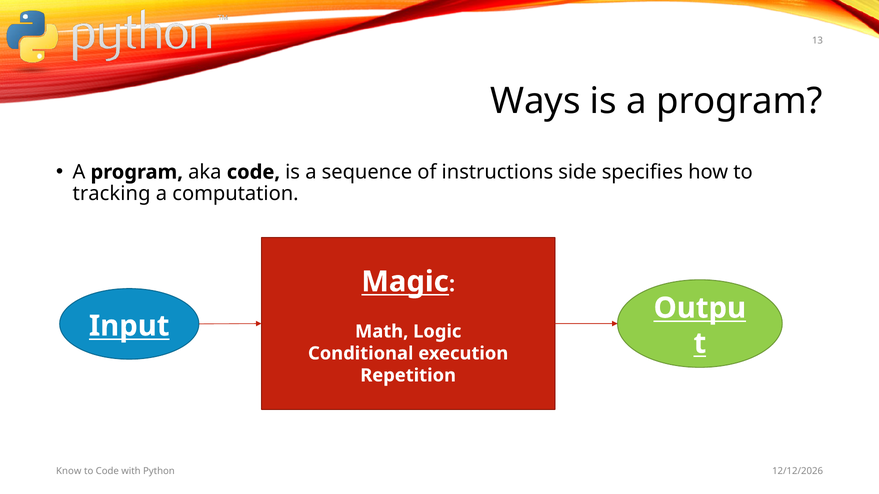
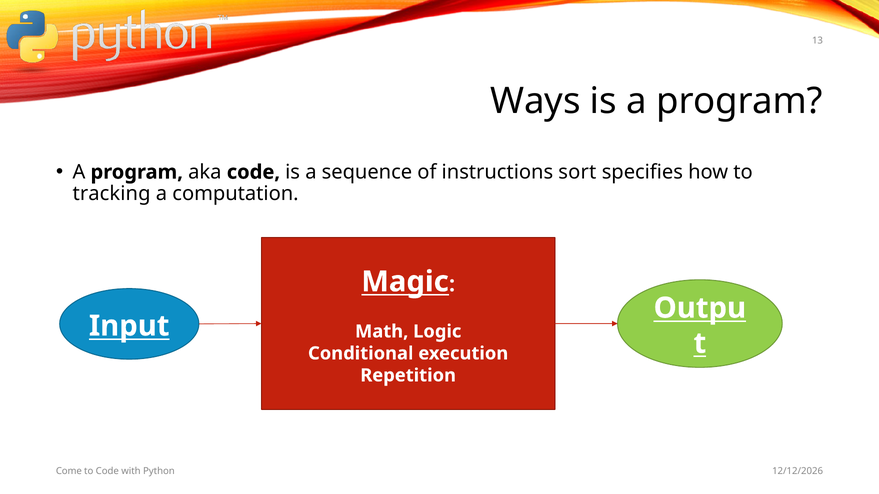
side: side -> sort (577, 172)
Know: Know -> Come (69, 471)
